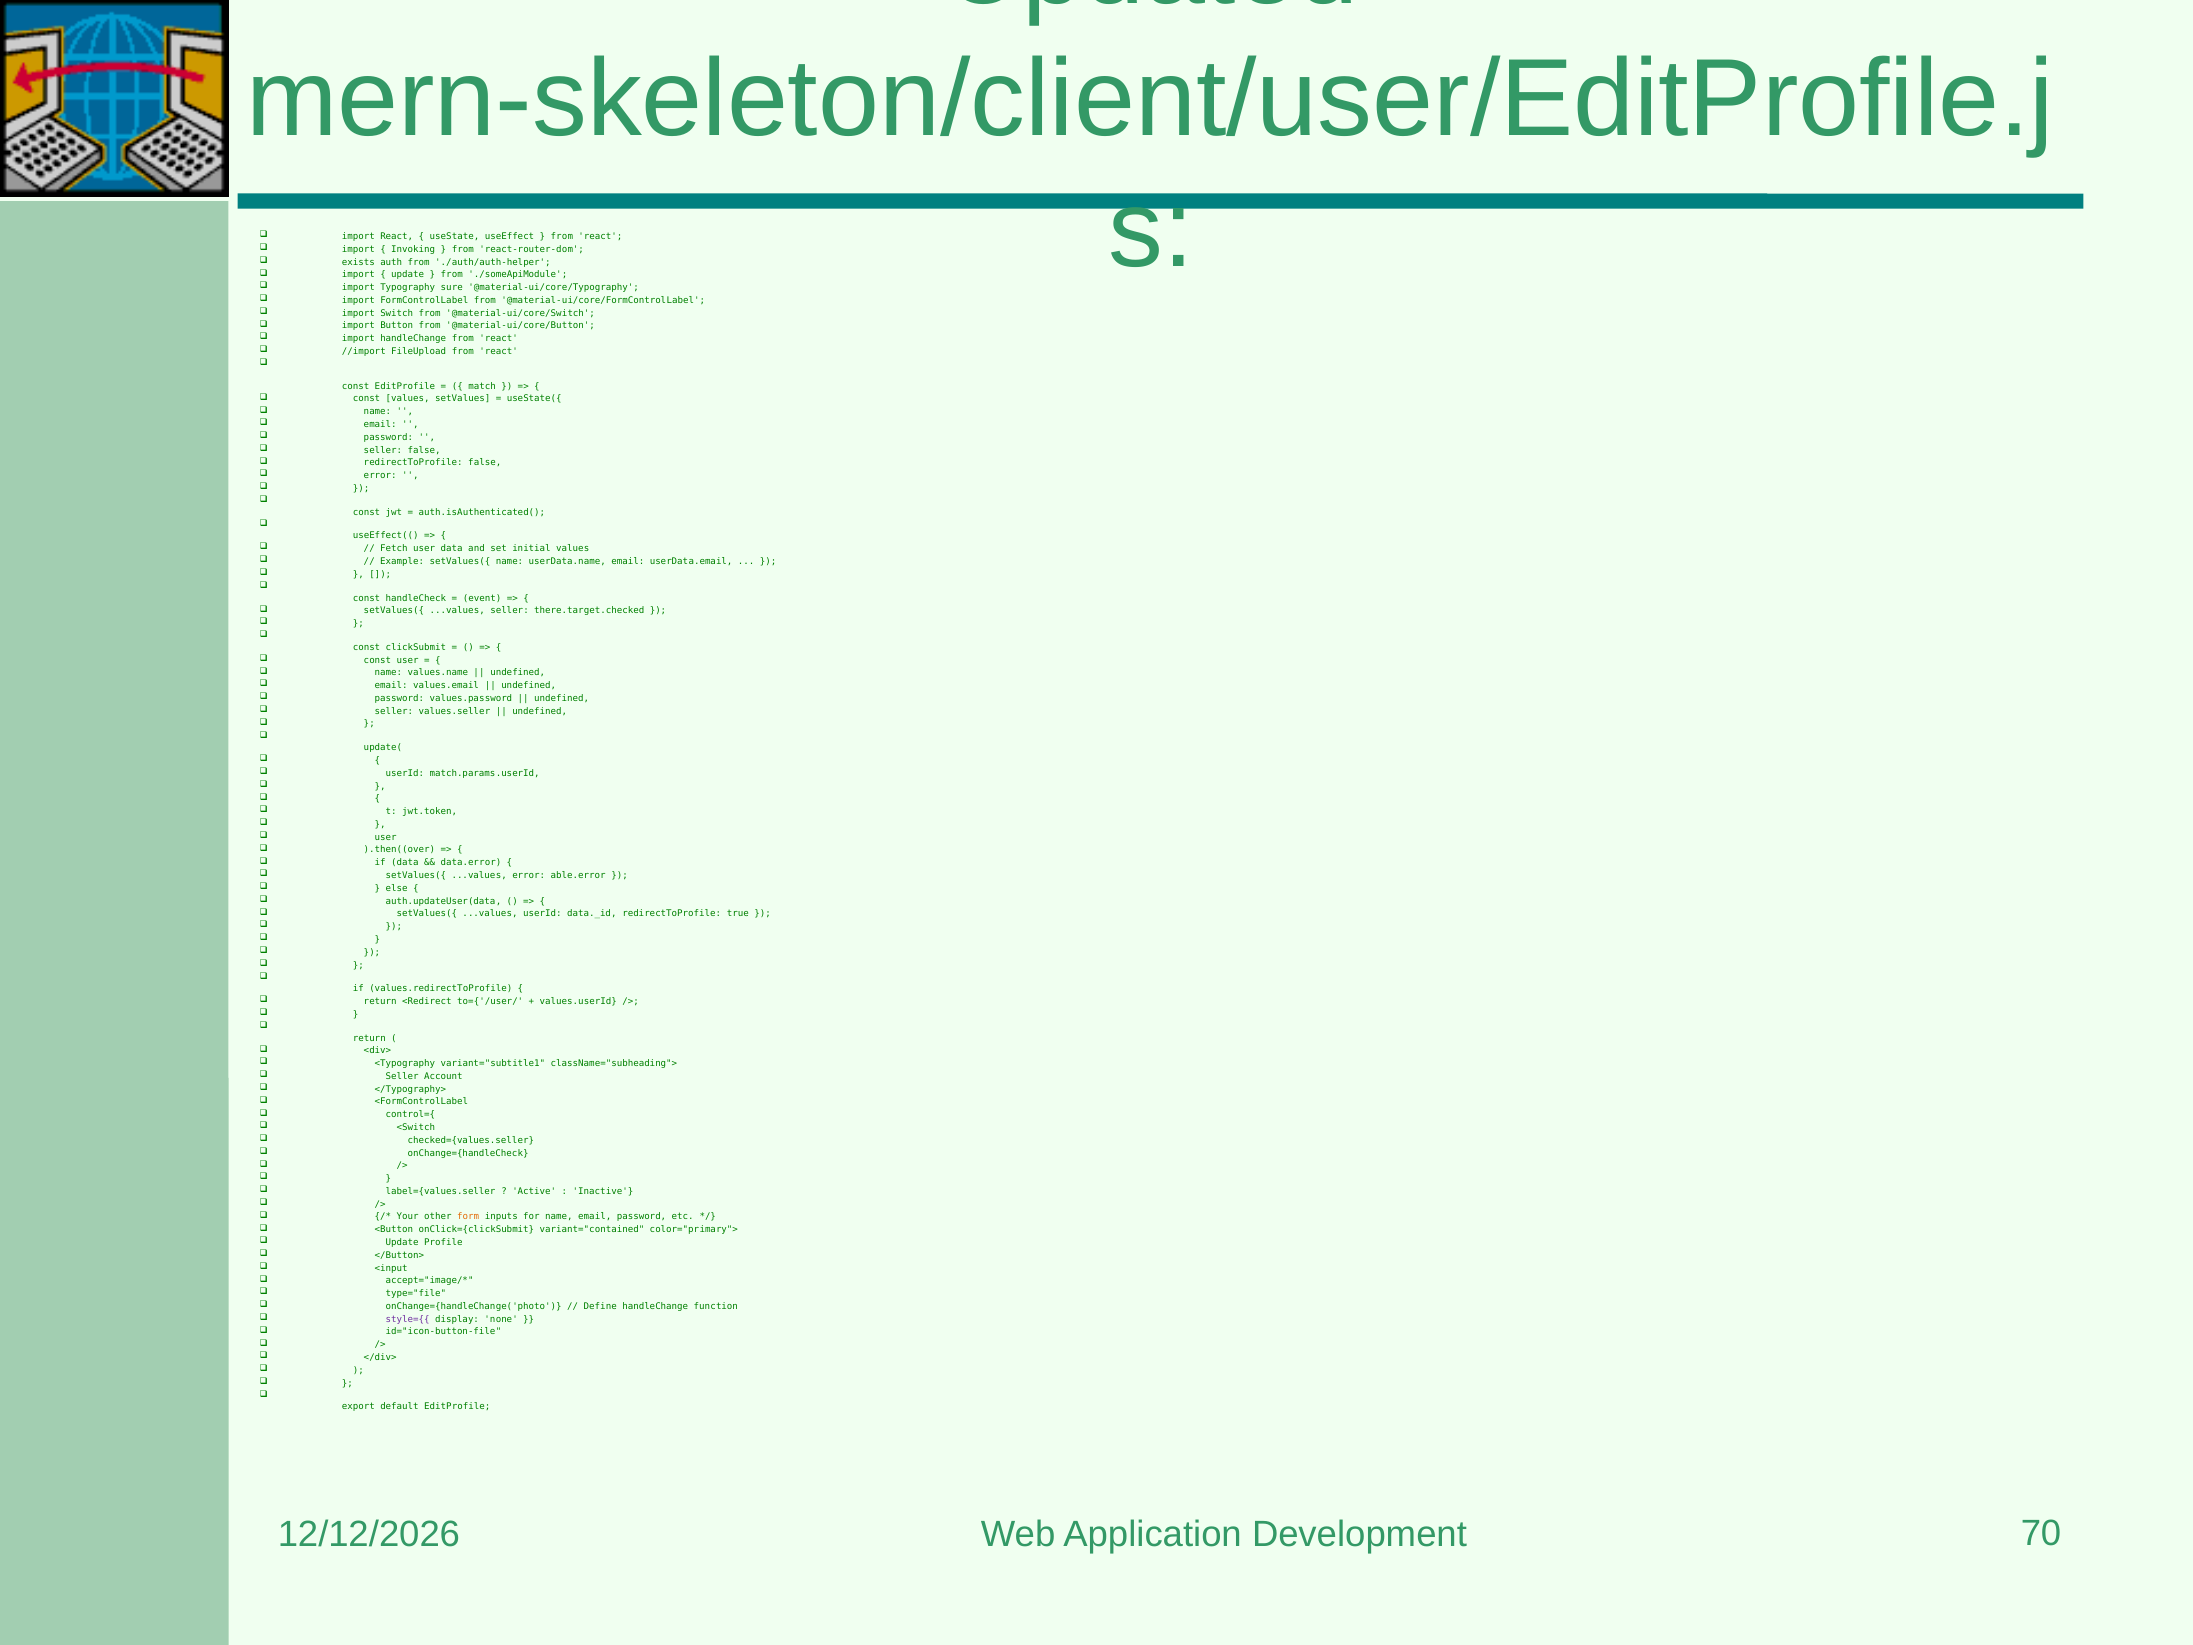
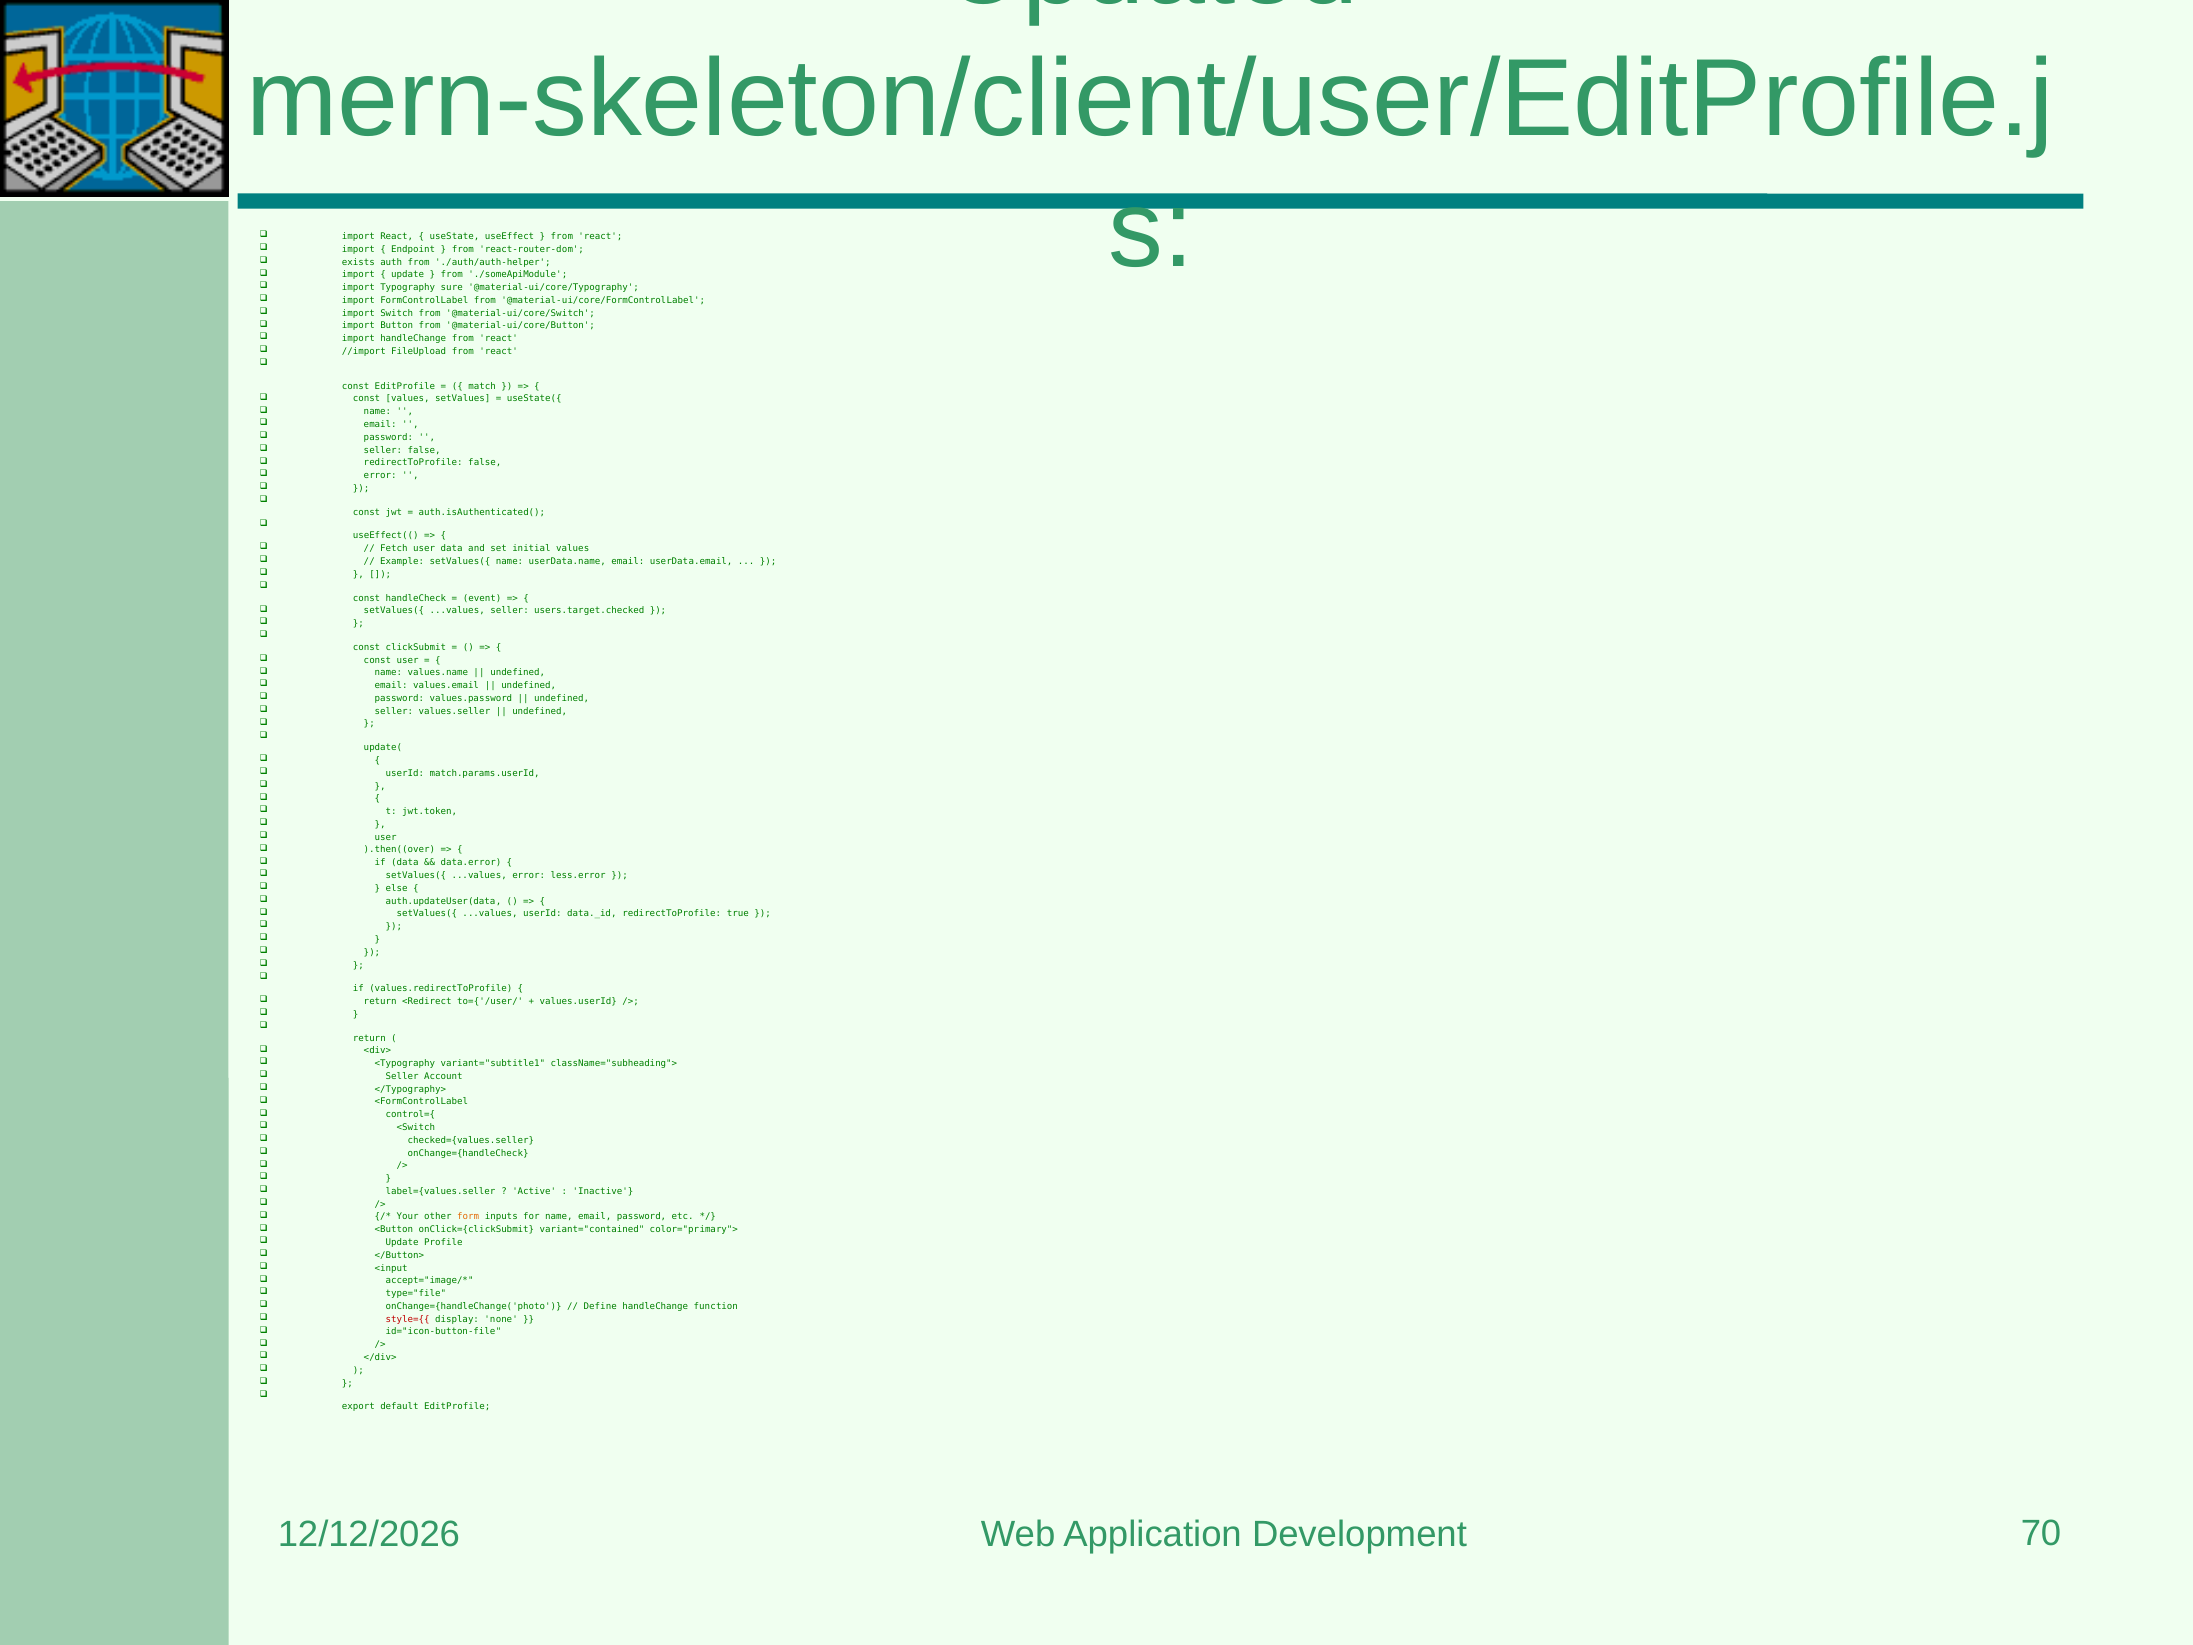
Invoking: Invoking -> Endpoint (413, 249)
there.target.checked: there.target.checked -> users.target.checked (589, 611)
able.error: able.error -> less.error (578, 875)
style={{ colour: purple -> red (408, 1319)
